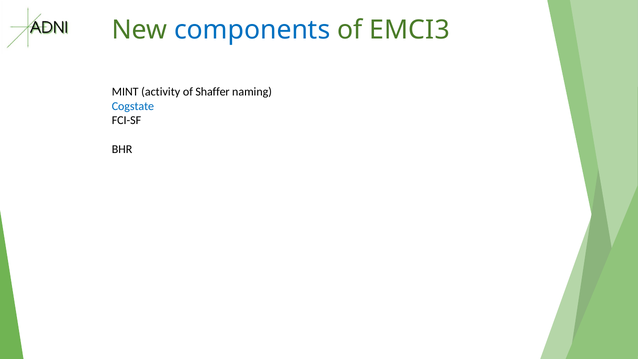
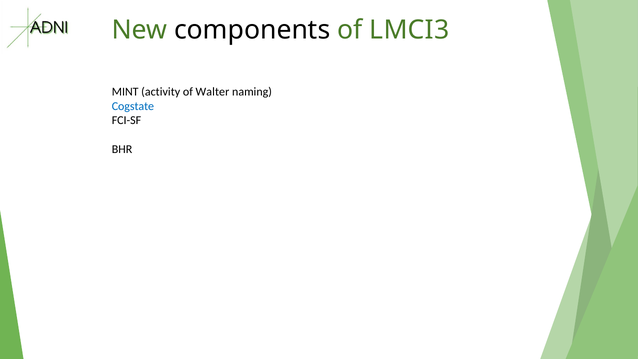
components colour: blue -> black (252, 30)
EMCI3: EMCI3 -> LMCI3 (409, 30)
Shaffer: Shaffer -> Walter (212, 92)
